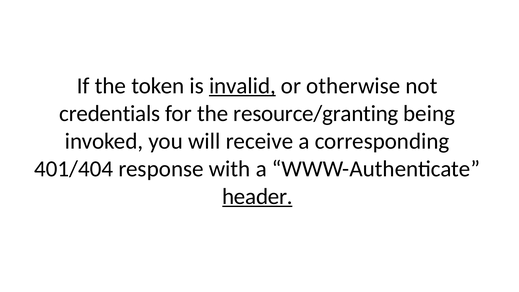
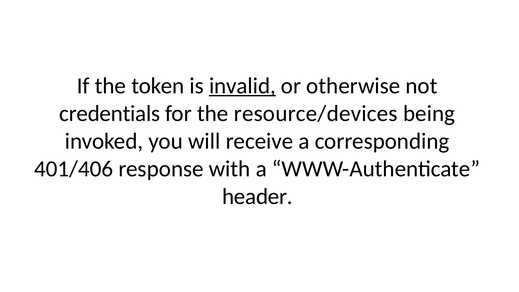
resource/granting: resource/granting -> resource/devices (316, 113)
401/404: 401/404 -> 401/406 (74, 169)
header underline: present -> none (257, 196)
